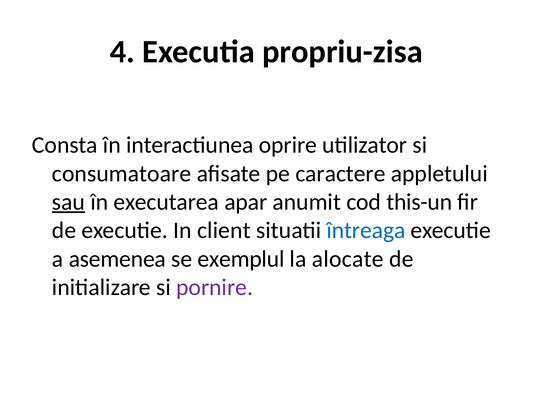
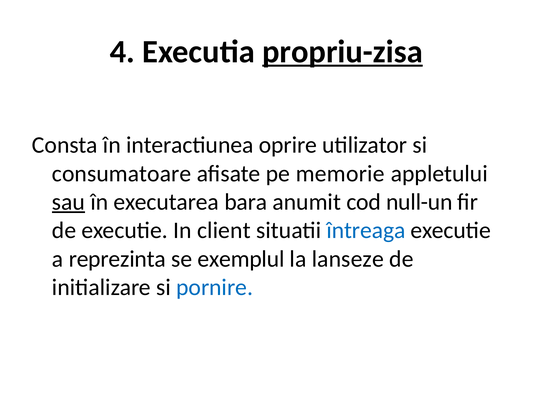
propriu-zisa underline: none -> present (342, 52)
caractere: caractere -> memorie (340, 173)
apar: apar -> bara (246, 202)
this-un: this-un -> null-un (419, 202)
asemenea: asemenea -> reprezinta (117, 259)
alocate: alocate -> lanseze (348, 259)
pornire colour: purple -> blue (215, 287)
